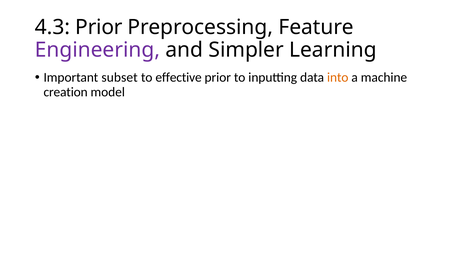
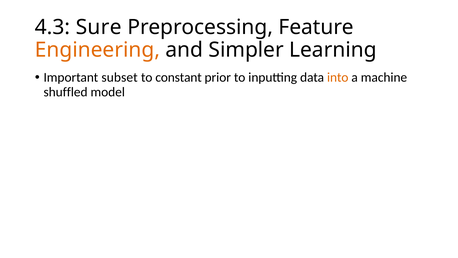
4.3 Prior: Prior -> Sure (99, 27)
Engineering colour: purple -> orange (97, 50)
effective: effective -> constant (179, 77)
creation: creation -> shuffled (66, 92)
